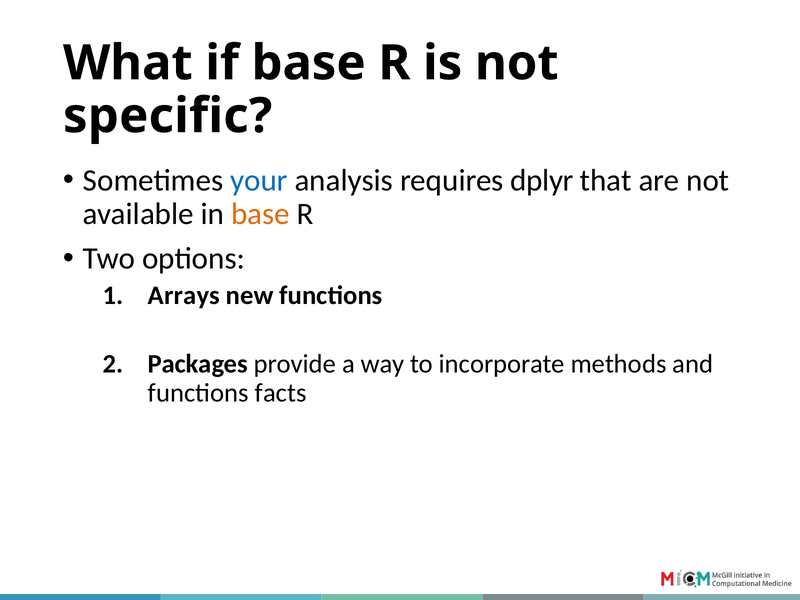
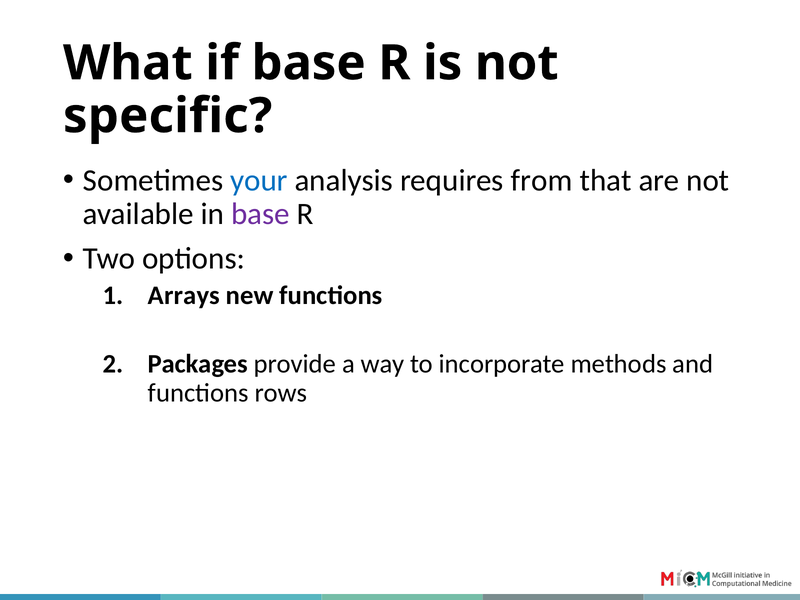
dplyr: dplyr -> from (542, 180)
base colour: orange -> purple (261, 214)
facts: facts -> rows (281, 393)
